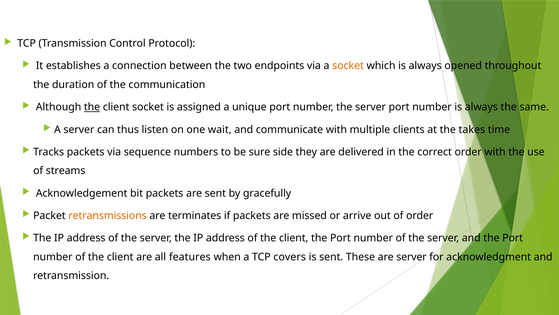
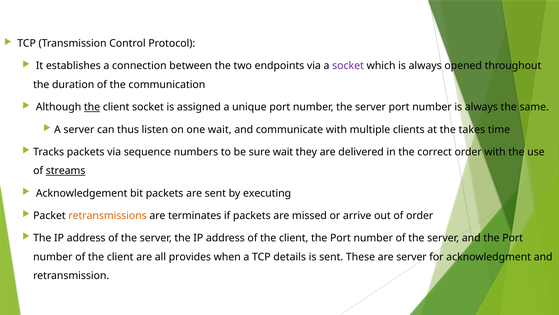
socket colour: orange -> purple (348, 66)
sure side: side -> wait (283, 152)
streams underline: none -> present (66, 171)
gracefully: gracefully -> executing (267, 193)
features: features -> provides (190, 257)
covers: covers -> details (290, 257)
